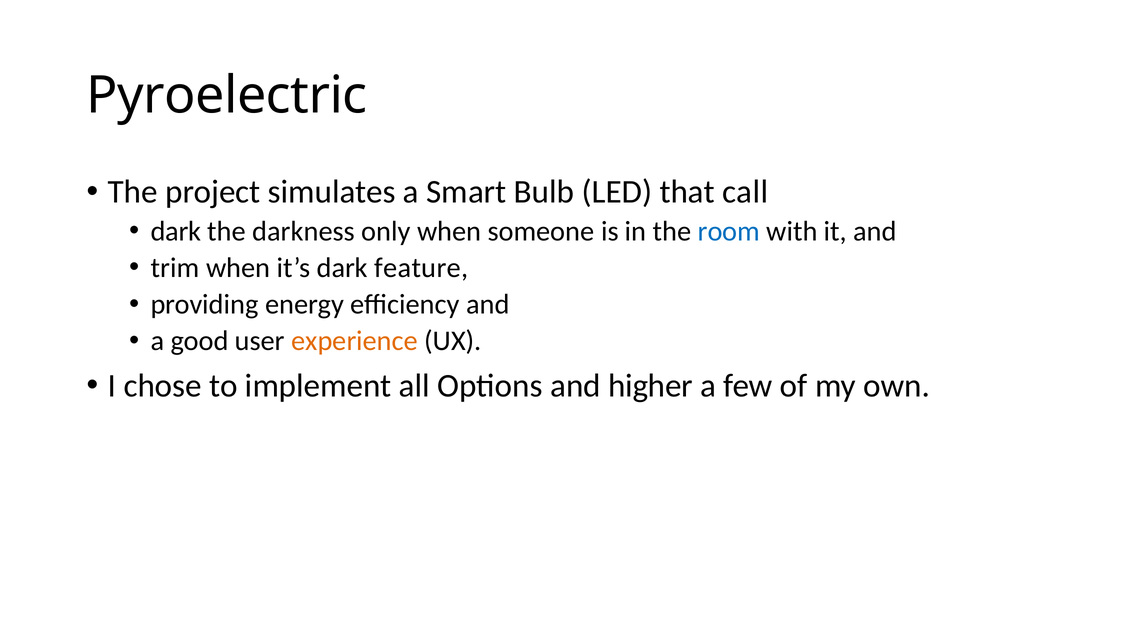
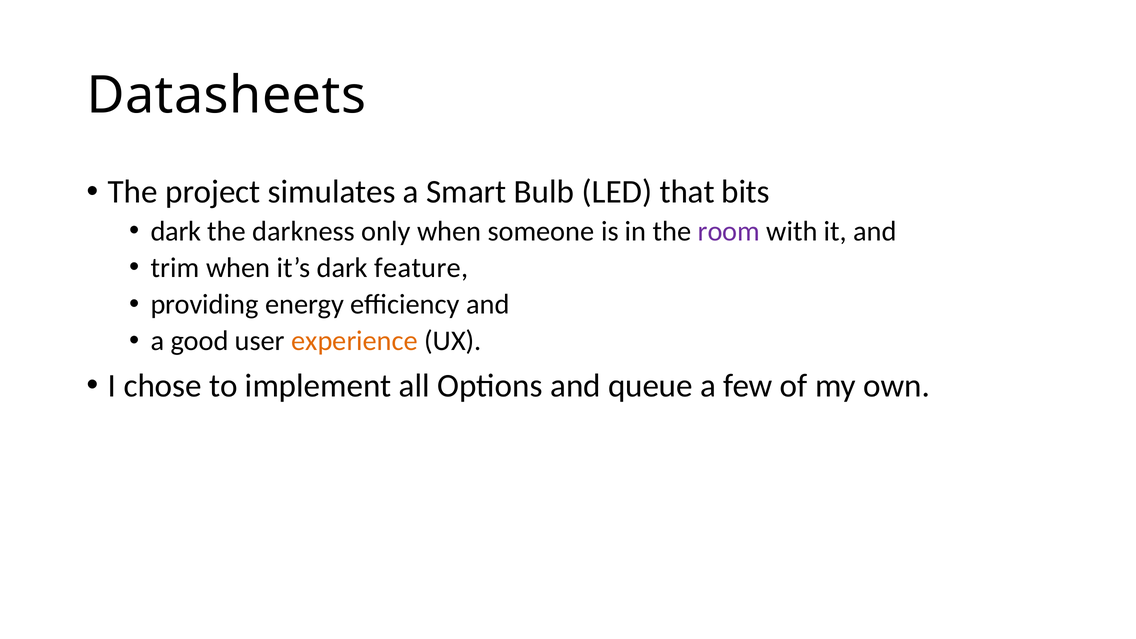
Pyroelectric: Pyroelectric -> Datasheets (226, 95)
call: call -> bits (745, 192)
room colour: blue -> purple (729, 231)
higher: higher -> queue (650, 386)
